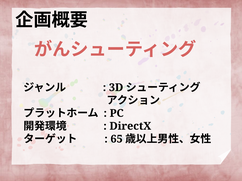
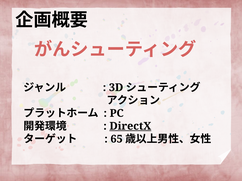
DirectX underline: none -> present (130, 126)
